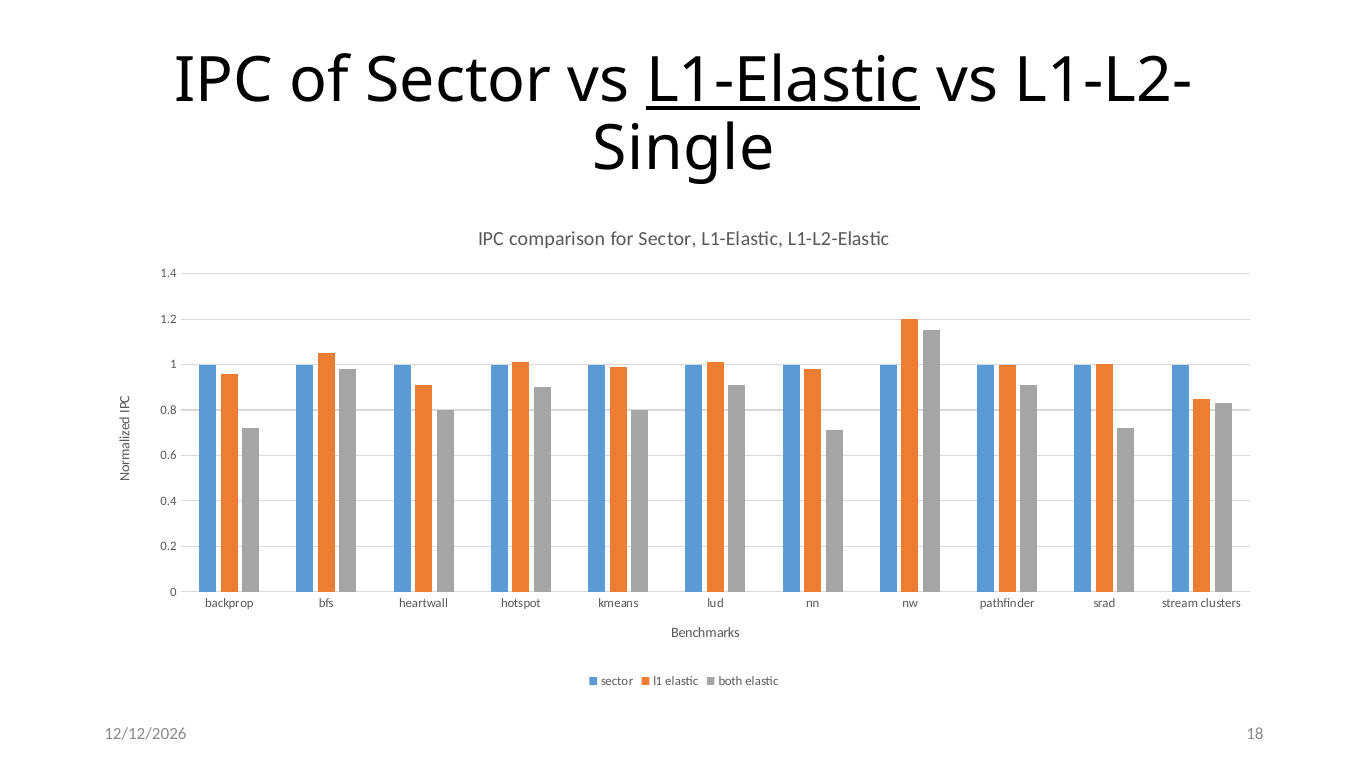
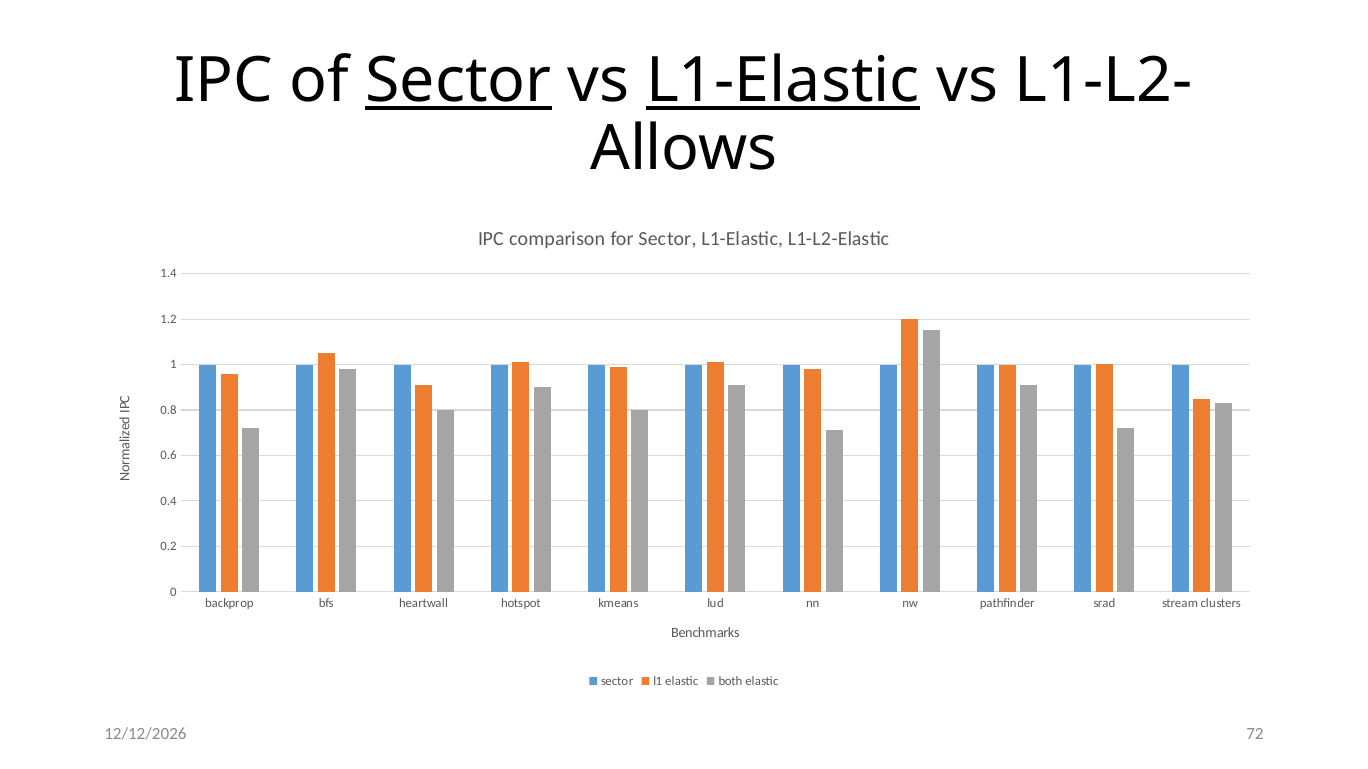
Sector underline: none -> present (458, 81)
Single: Single -> Allows (684, 149)
18: 18 -> 72 (1255, 735)
